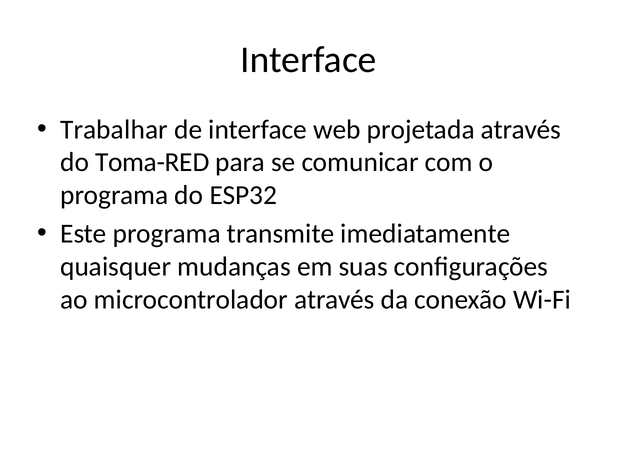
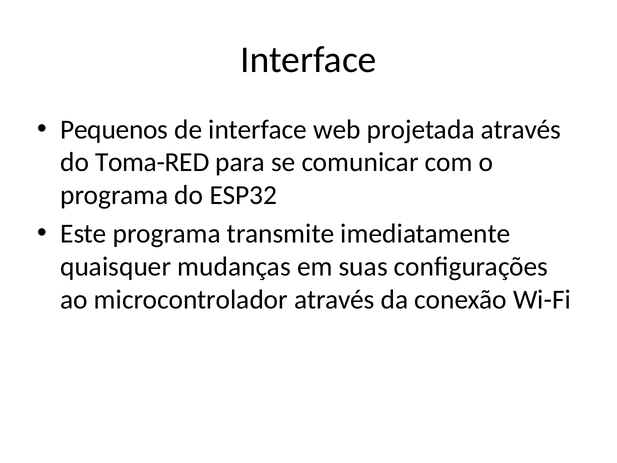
Trabalhar: Trabalhar -> Pequenos (114, 129)
